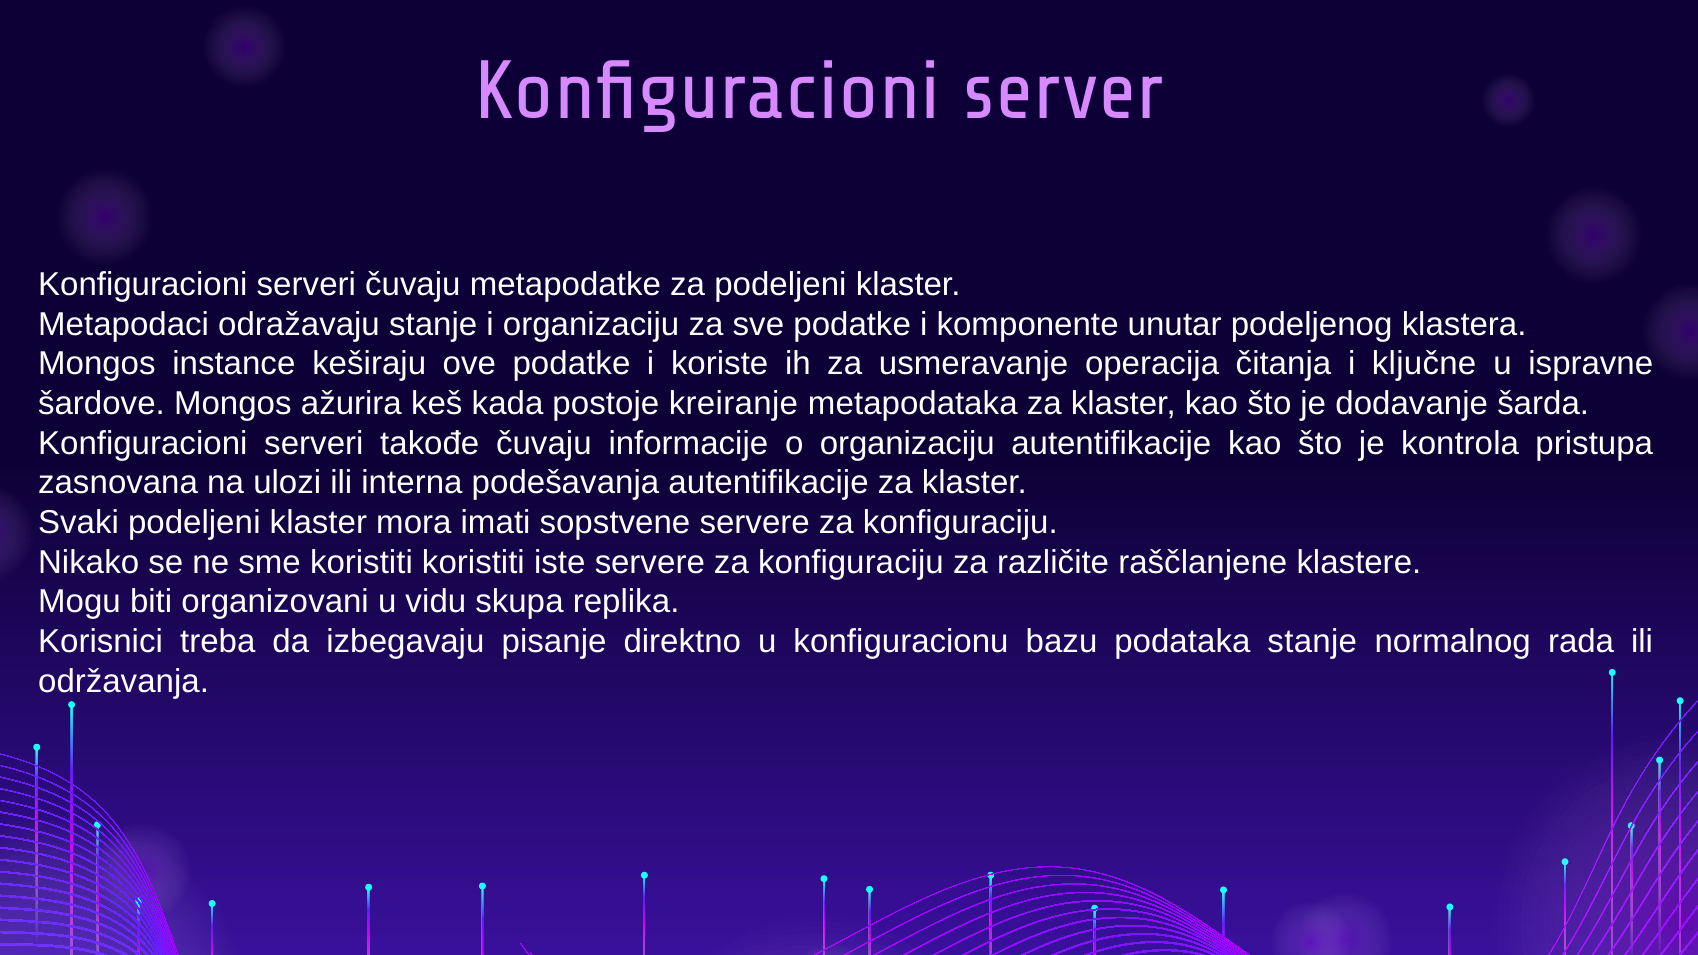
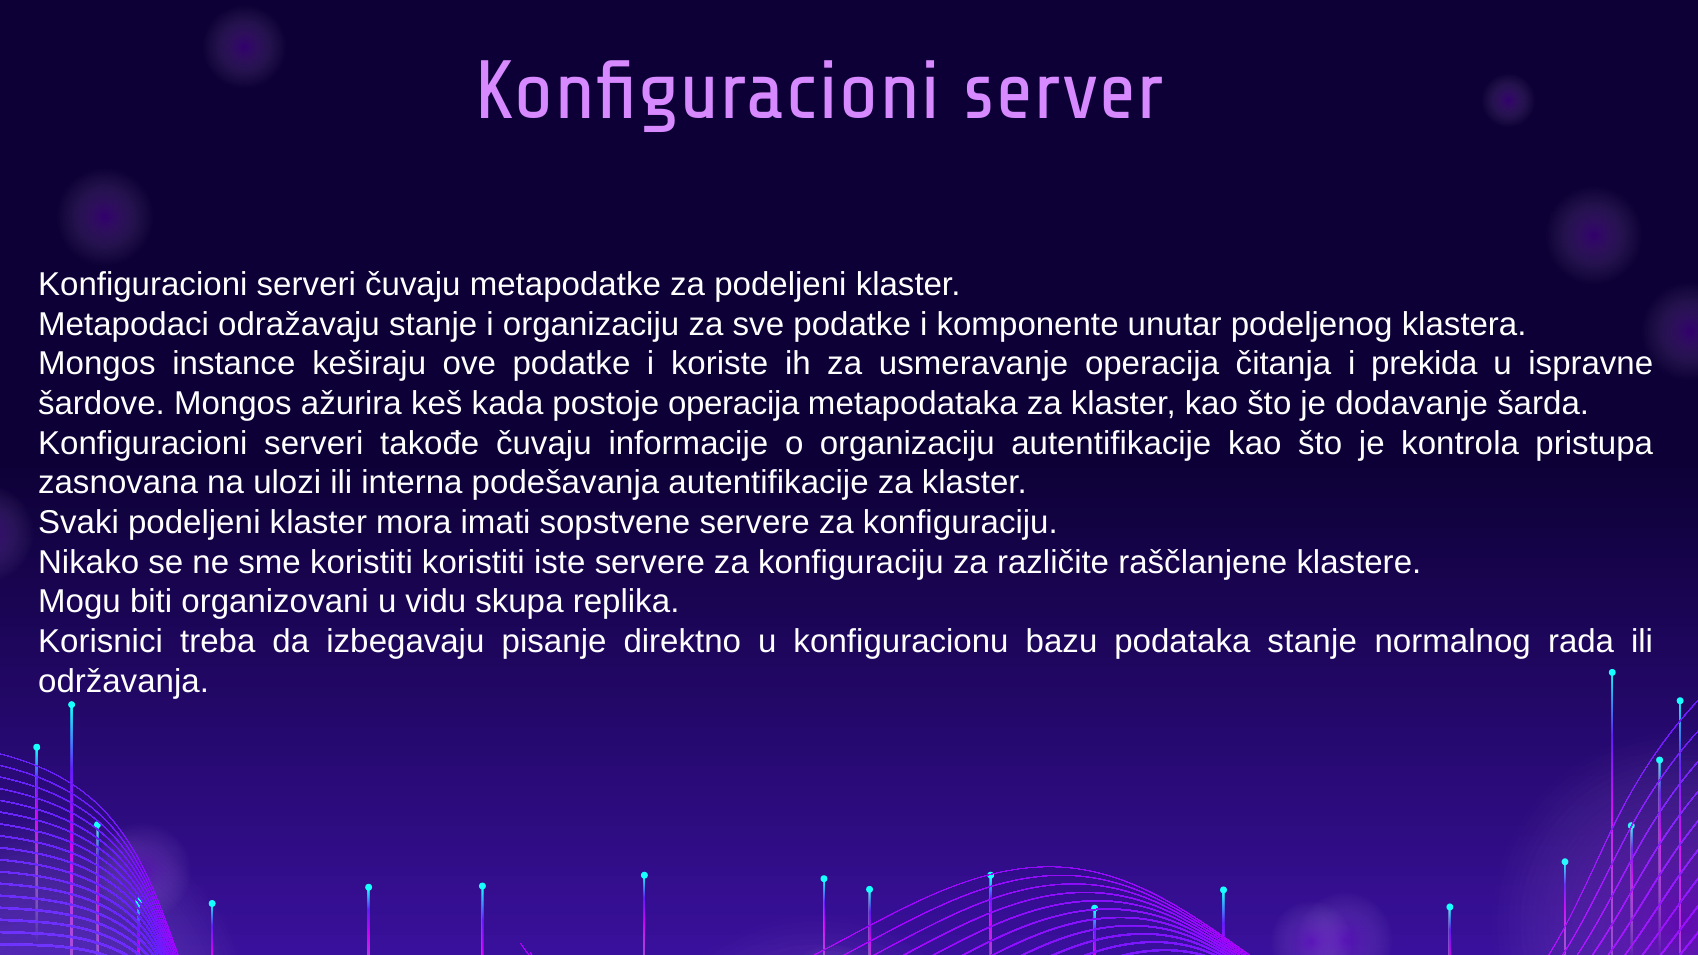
ključne: ključne -> prekida (1424, 364)
postoje kreiranje: kreiranje -> operacija (734, 404)
